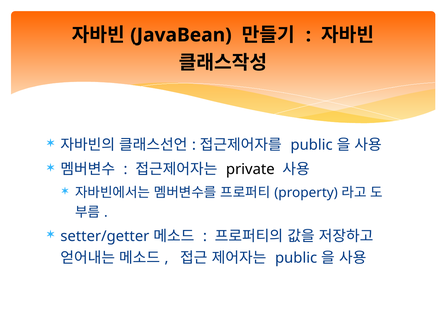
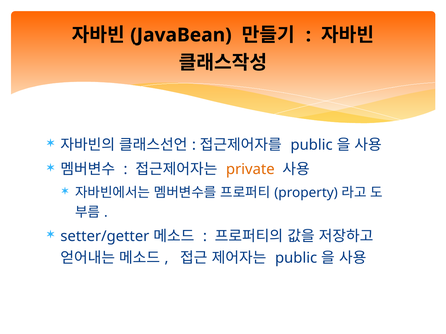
private colour: black -> orange (250, 170)
